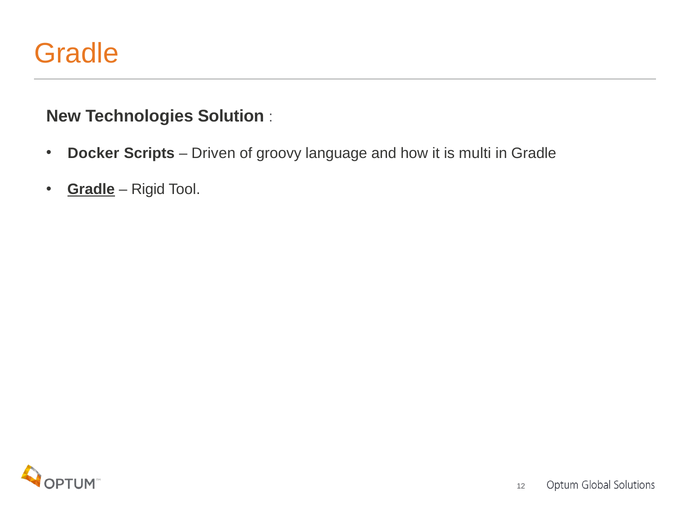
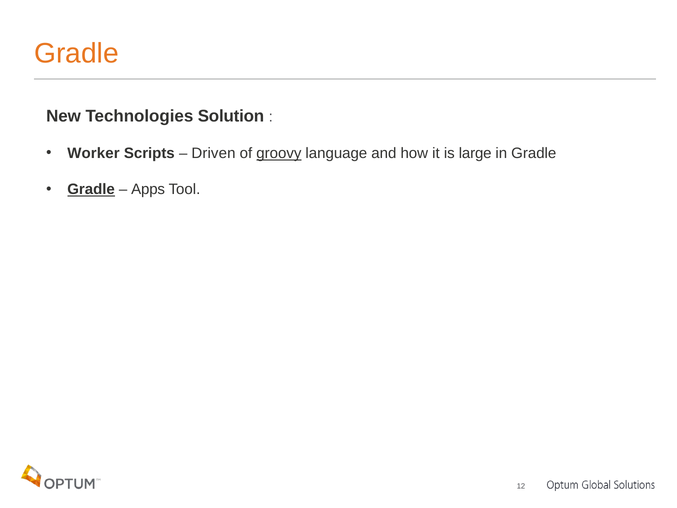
Docker: Docker -> Worker (93, 153)
groovy underline: none -> present (279, 153)
multi: multi -> large (475, 153)
Rigid: Rigid -> Apps (148, 189)
